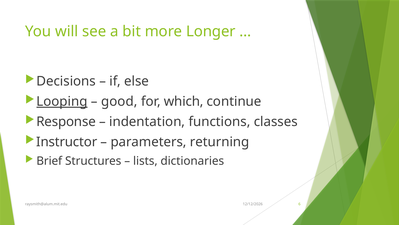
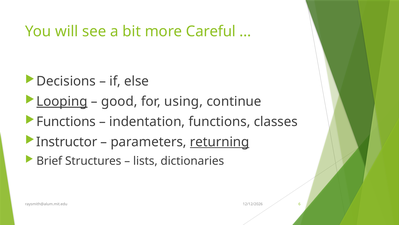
Longer: Longer -> Careful (211, 31)
which: which -> using (184, 101)
Response: Response -> Functions (66, 121)
returning underline: none -> present (220, 142)
